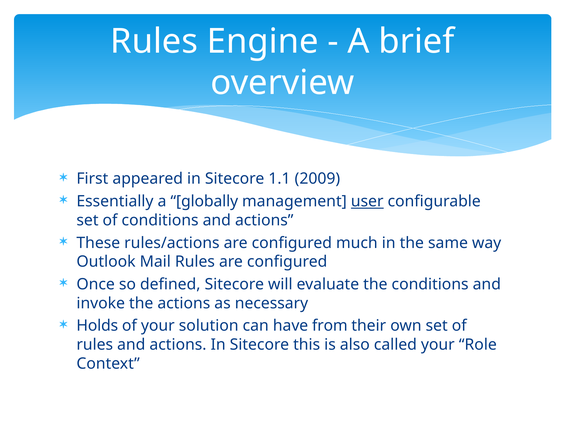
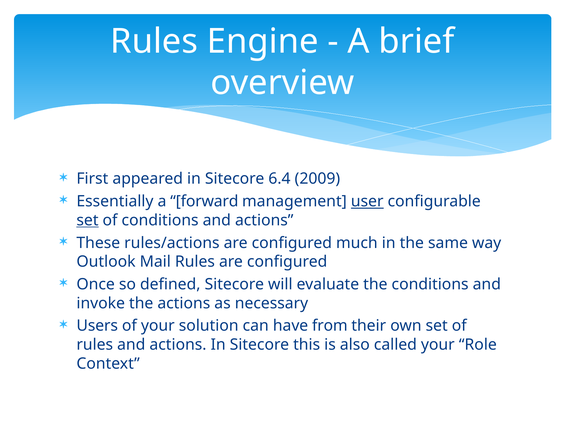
1.1: 1.1 -> 6.4 (279, 179)
globally: globally -> forward (204, 201)
set underline: none -> present (87, 220)
Holds: Holds -> Users (97, 326)
